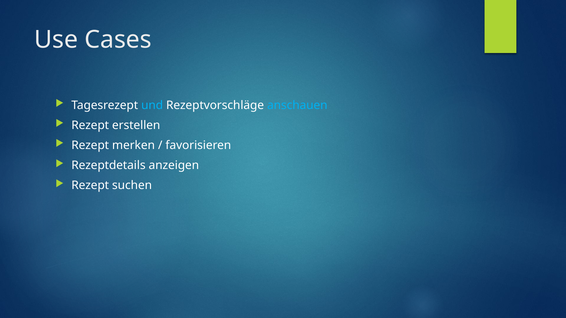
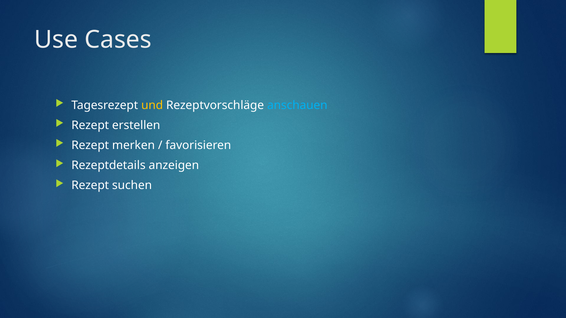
und colour: light blue -> yellow (152, 105)
